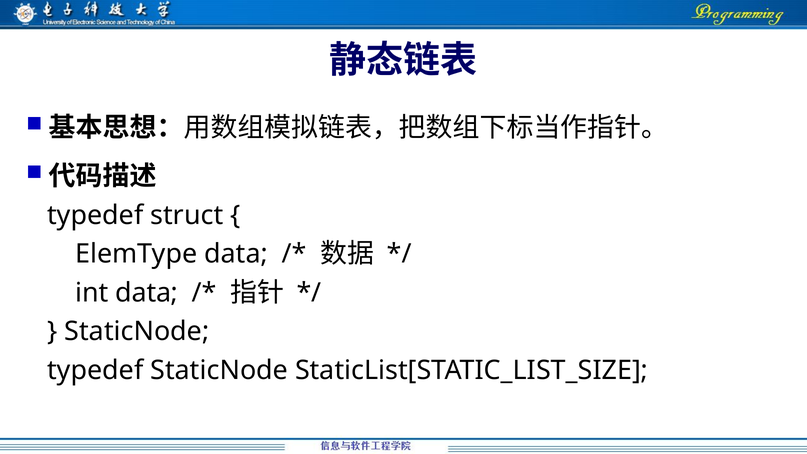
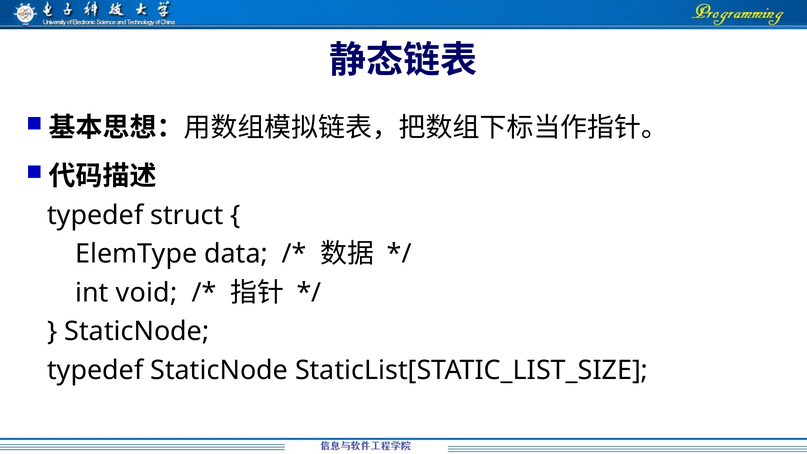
int data: data -> void (147, 293)
